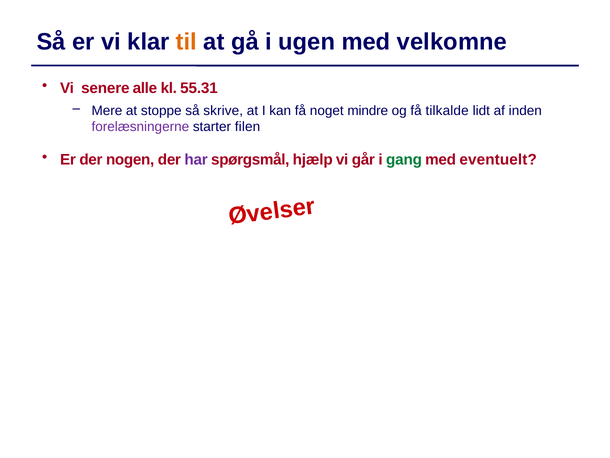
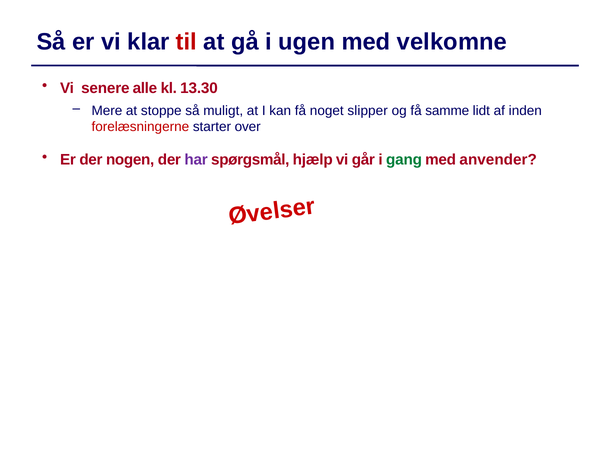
til colour: orange -> red (187, 42)
55.31: 55.31 -> 13.30 (199, 88)
skrive: skrive -> muligt (223, 110)
mindre: mindre -> slipper (368, 110)
tilkalde: tilkalde -> samme (447, 110)
forelæsningerne colour: purple -> red (140, 127)
filen: filen -> over (248, 127)
eventuelt: eventuelt -> anvender (498, 159)
